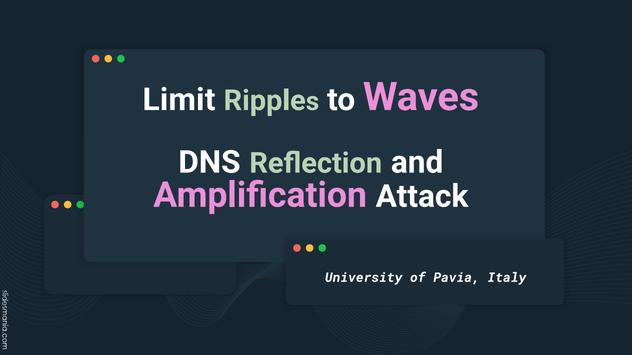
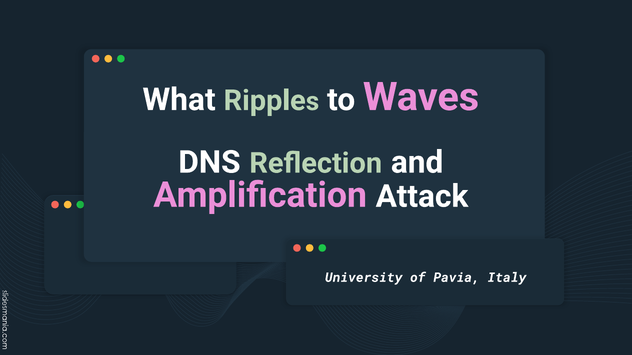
Limit: Limit -> What (179, 100)
